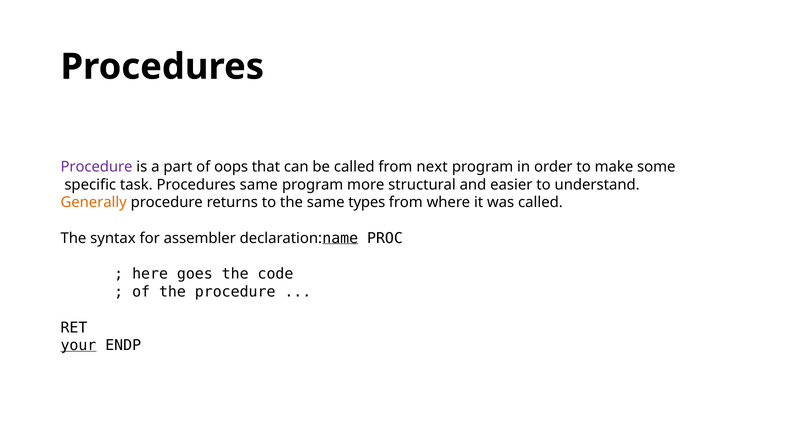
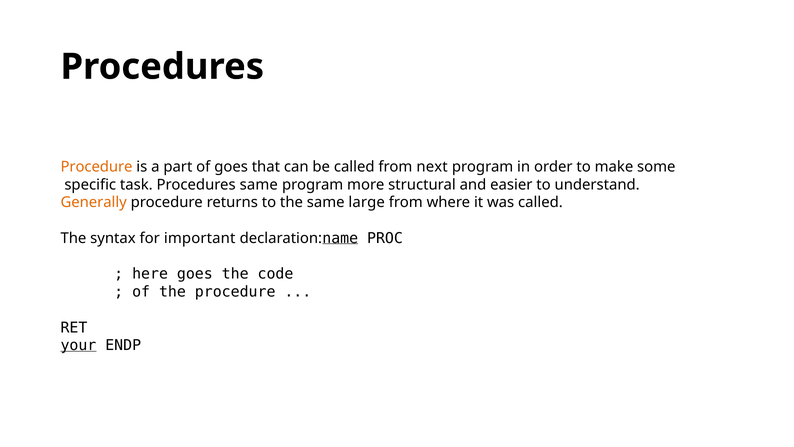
Procedure colour: purple -> orange (97, 167)
of oops: oops -> goes (231, 167)
types: types -> large (367, 202)
assembler: assembler -> important (200, 238)
